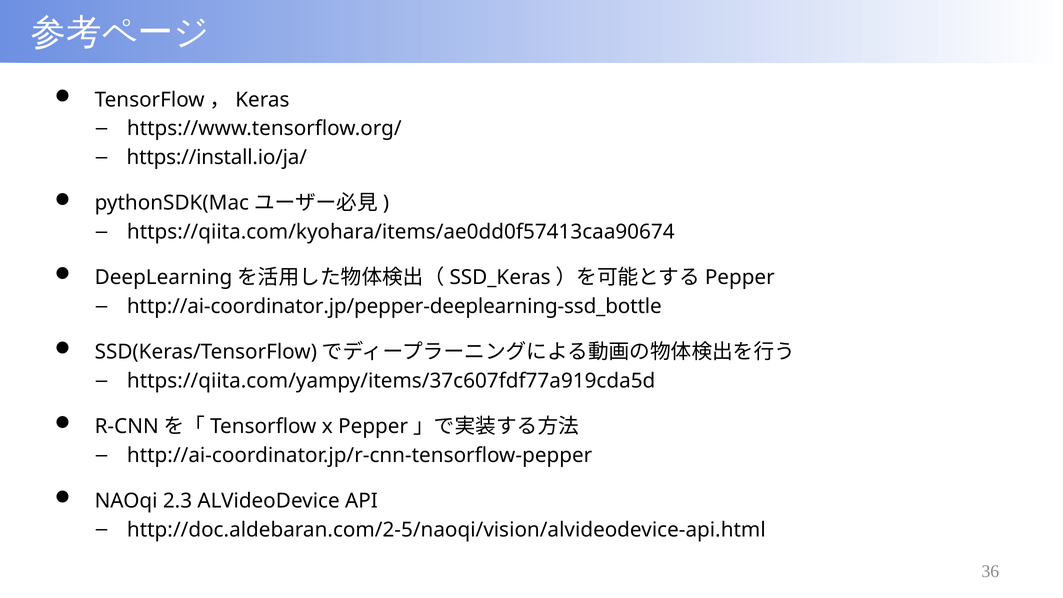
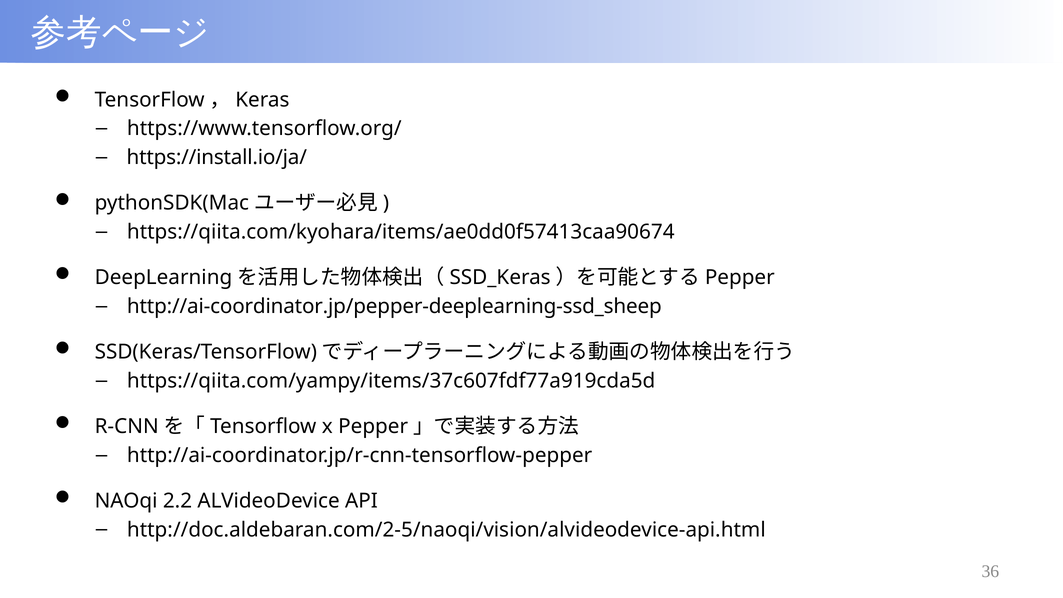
http://ai-coordinator.jp/pepper-deeplearning-ssd_bottle: http://ai-coordinator.jp/pepper-deeplearning-ssd_bottle -> http://ai-coordinator.jp/pepper-deeplearning-ssd_sheep (394, 306)
2.3: 2.3 -> 2.2 (177, 501)
